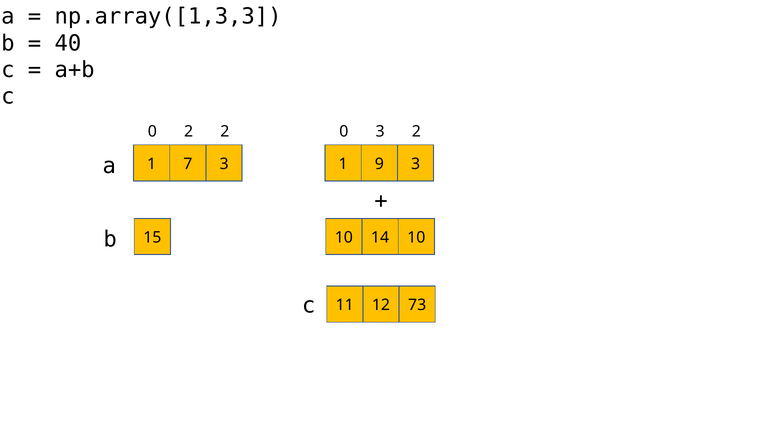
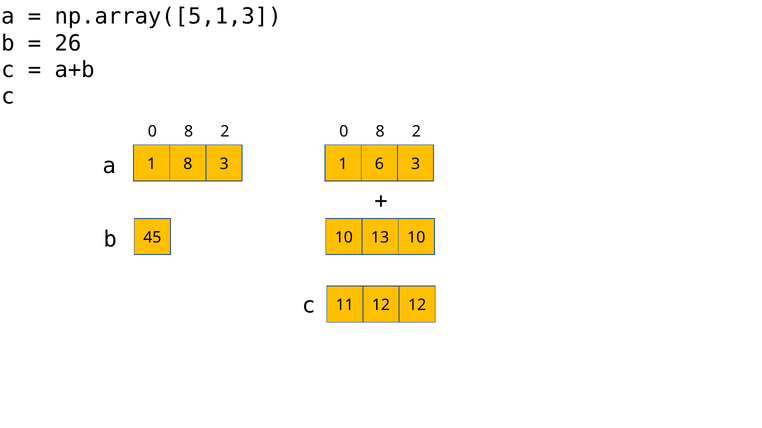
np.array([1,3,3: np.array([1,3,3 -> np.array([5,1,3 (168, 17)
40: 40 -> 26 (68, 43)
2: 2 -> 8 (189, 132)
3: 3 -> 8 (380, 132)
1 7: 7 -> 8 (188, 164)
9: 9 -> 6 (379, 164)
15: 15 -> 45 (152, 238)
14: 14 -> 13 (380, 238)
12 73: 73 -> 12 (417, 306)
